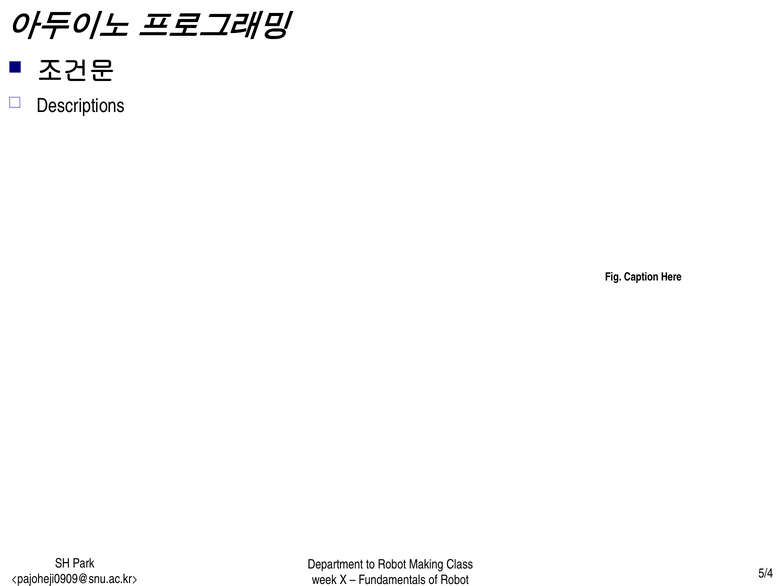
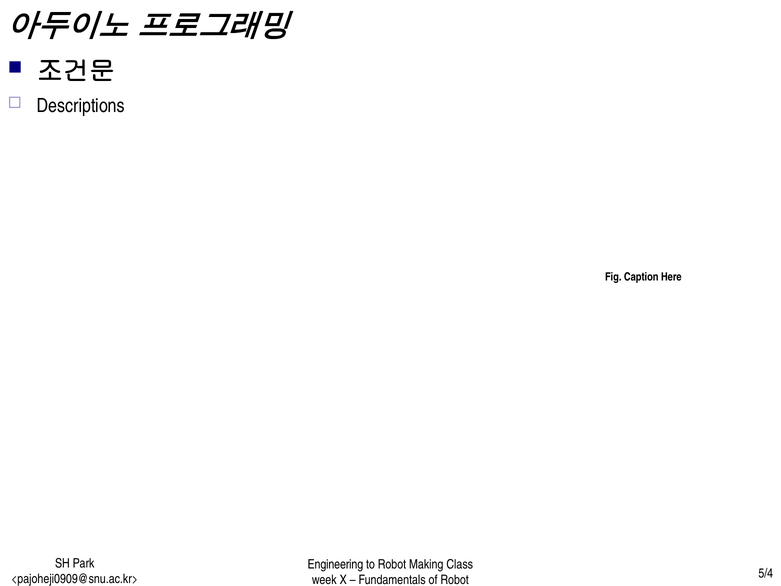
Department: Department -> Engineering (335, 564)
